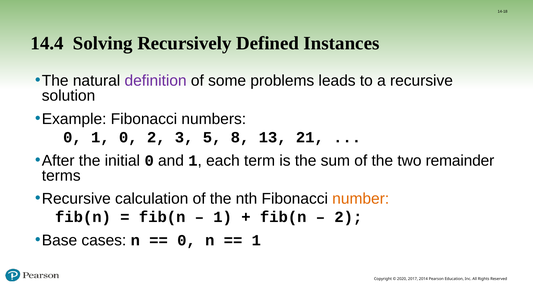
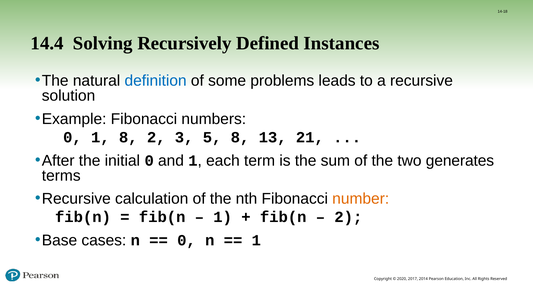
definition colour: purple -> blue (156, 81)
1 0: 0 -> 8 (128, 137)
remainder: remainder -> generates (460, 160)
